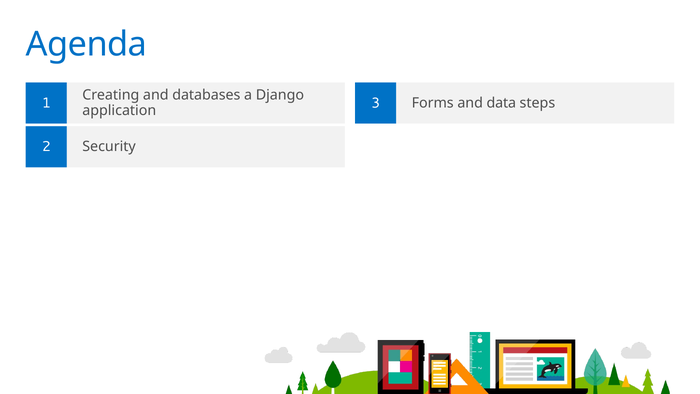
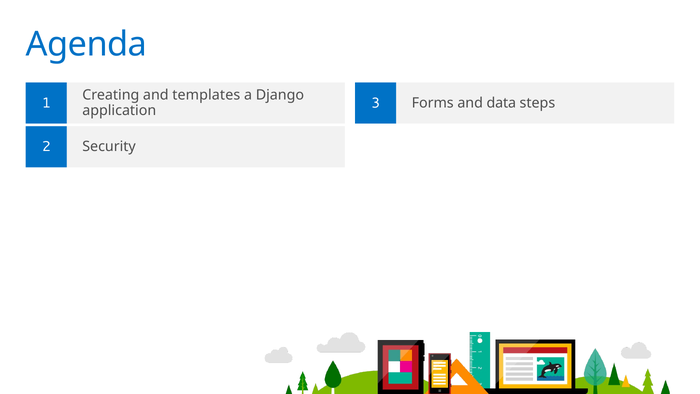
databases: databases -> templates (206, 95)
